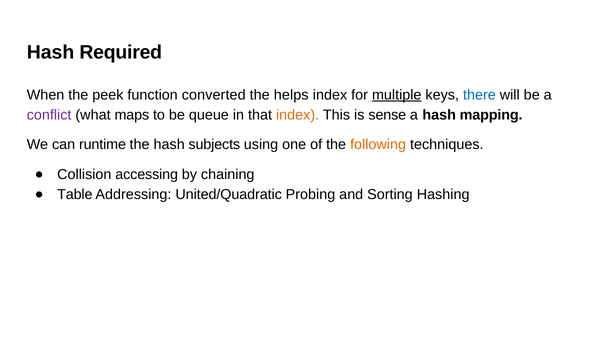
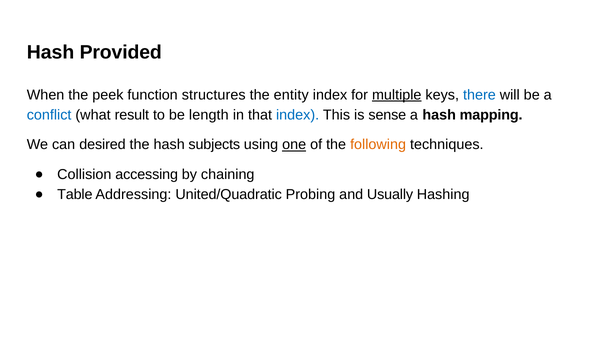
Required: Required -> Provided (121, 52)
converted: converted -> structures (214, 95)
helps: helps -> entity (291, 95)
conflict colour: purple -> blue (49, 115)
maps: maps -> result (132, 115)
queue: queue -> length (209, 115)
index colour: orange -> blue (298, 115)
runtime: runtime -> desired (102, 145)
one underline: none -> present (294, 145)
Sorting: Sorting -> Usually (390, 195)
